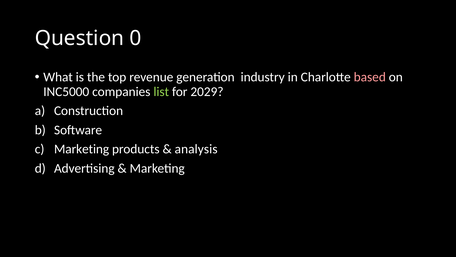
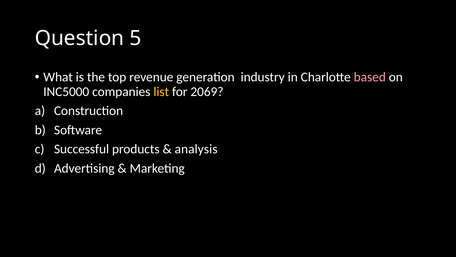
0: 0 -> 5 (136, 38)
list colour: light green -> yellow (161, 91)
2029: 2029 -> 2069 (207, 91)
Marketing: Marketing -> Successful (82, 149)
